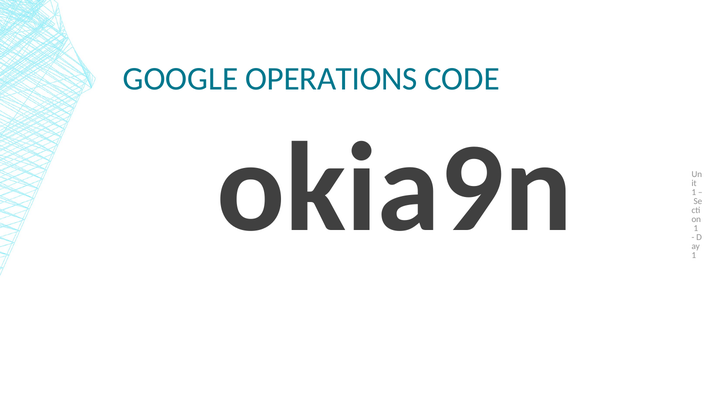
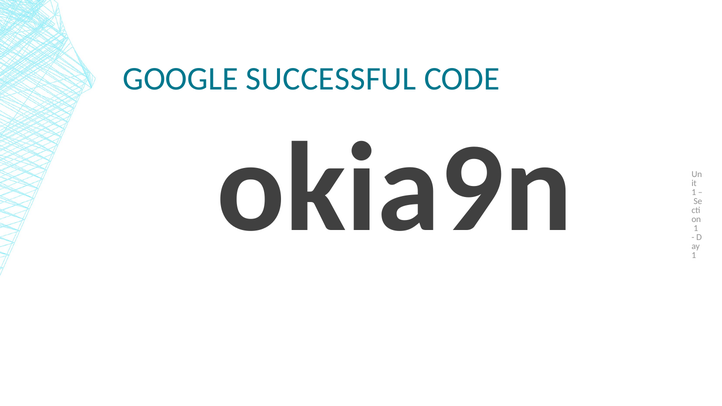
OPERATIONS: OPERATIONS -> SUCCESSFUL (331, 79)
